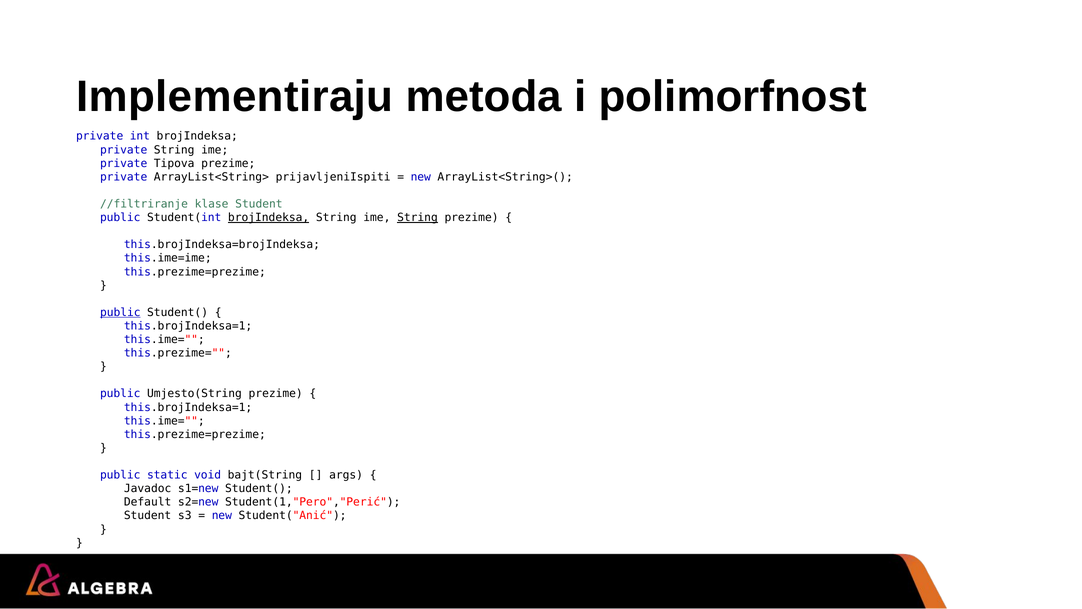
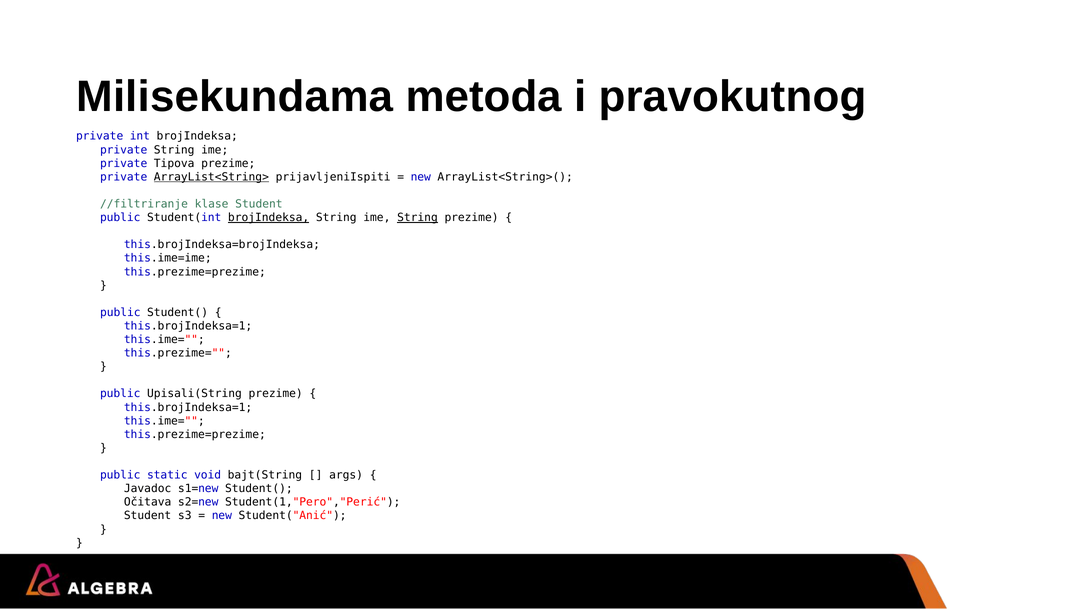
Implementiraju: Implementiraju -> Milisekundama (235, 97)
polimorfnost: polimorfnost -> pravokutnog (733, 97)
ArrayList<String> underline: none -> present (211, 177)
public underline: present -> none (120, 312)
Umjesto(String: Umjesto(String -> Upisali(String (194, 394)
Default: Default -> Očitava (148, 502)
